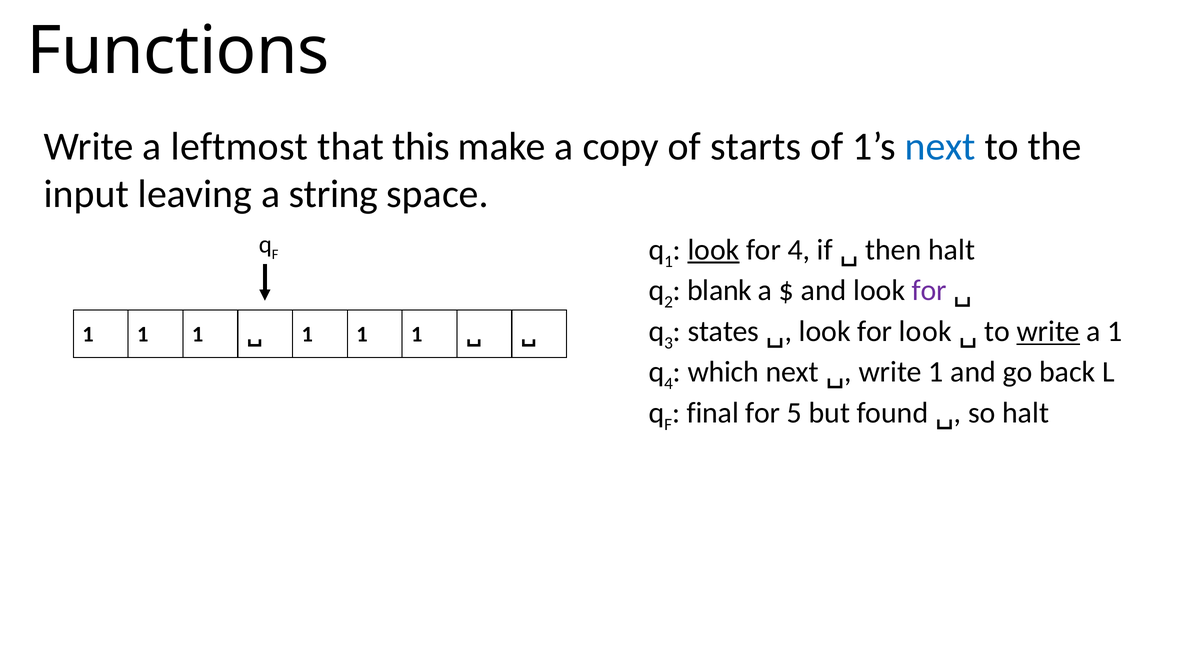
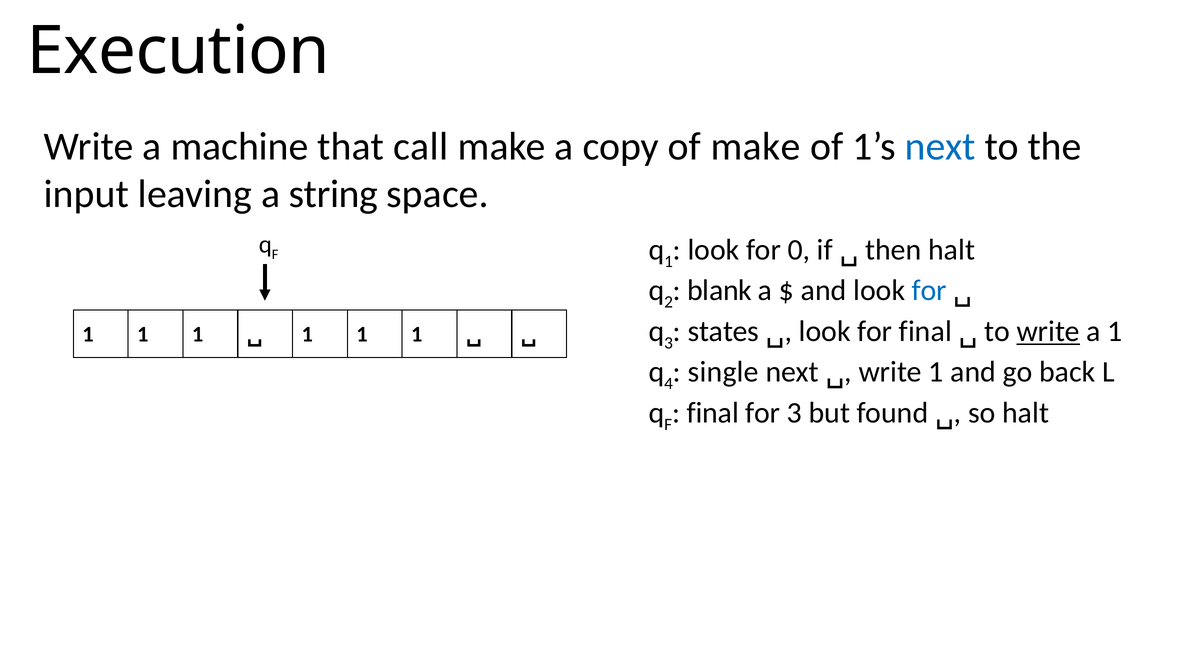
Functions: Functions -> Execution (178, 51)
leftmost: leftmost -> machine (240, 146)
this: this -> call (421, 146)
of starts: starts -> make (755, 146)
look underline: present -> none (714, 250)
for 4: 4 -> 0 (799, 250)
for colour: purple -> blue (929, 291)
for look: look -> final (925, 331)
which: which -> single (723, 372)
for 5: 5 -> 3 (794, 413)
